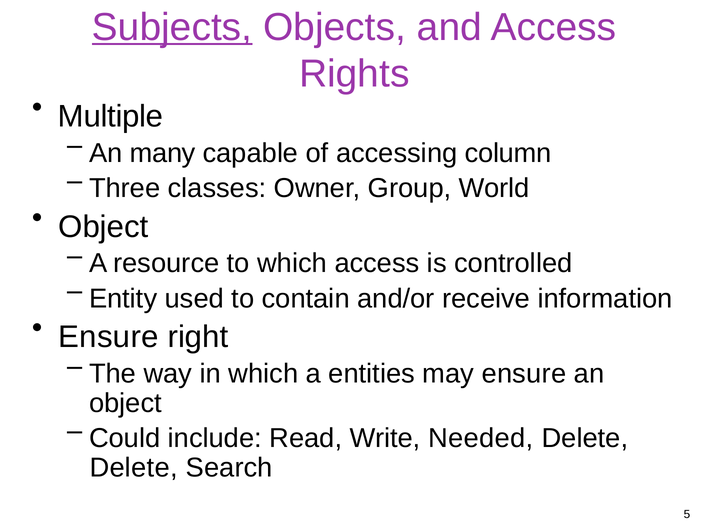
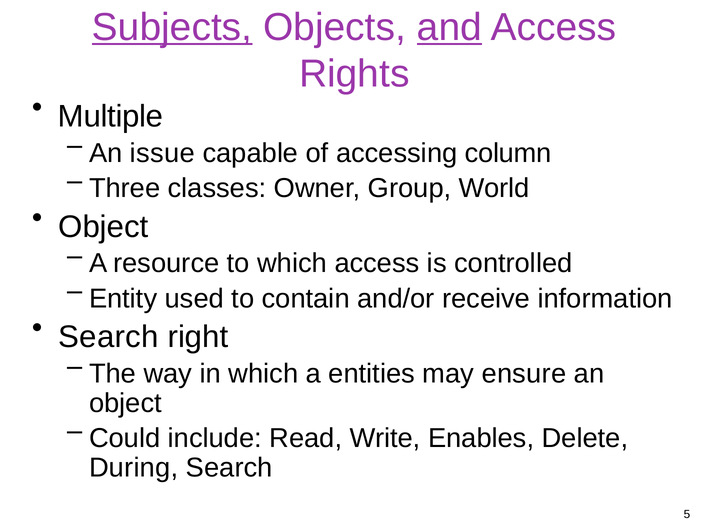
and underline: none -> present (449, 27)
many: many -> issue (162, 153)
Ensure: Ensure -> Search (109, 337)
Needed: Needed -> Enables (481, 439)
Delete: Delete -> During (134, 468)
